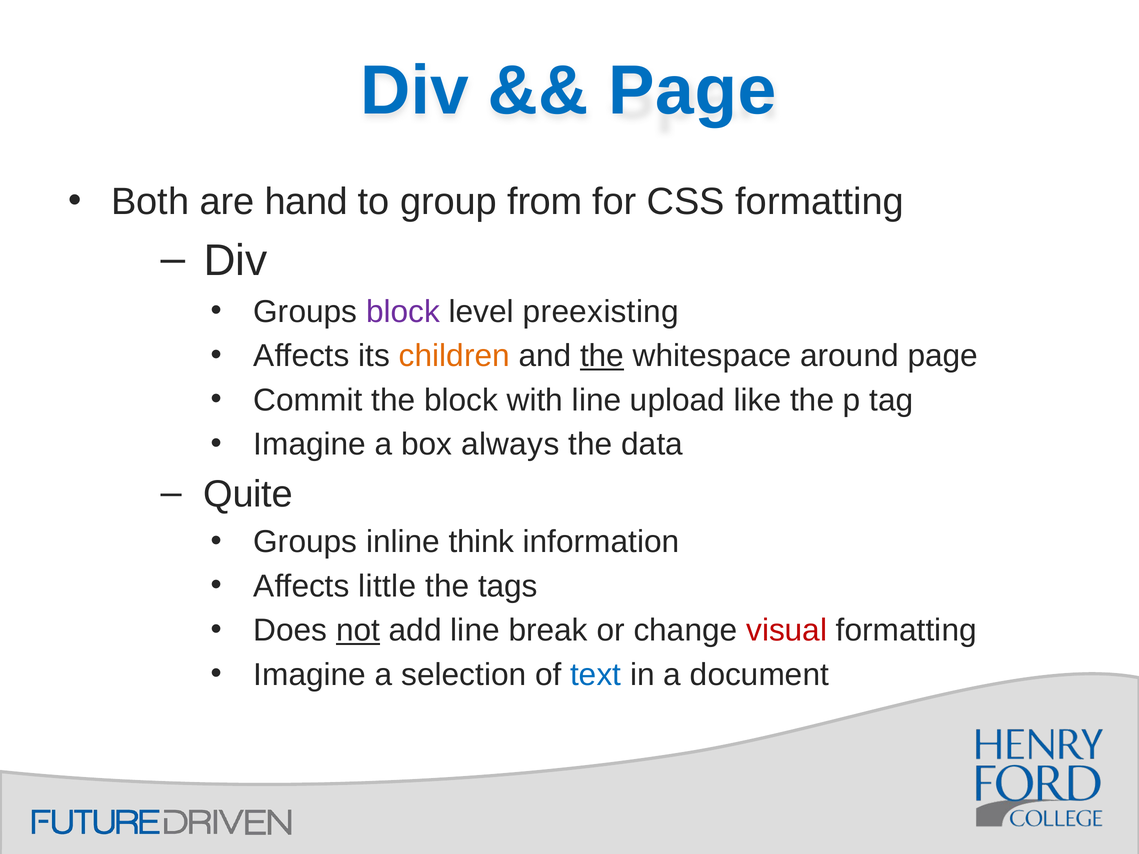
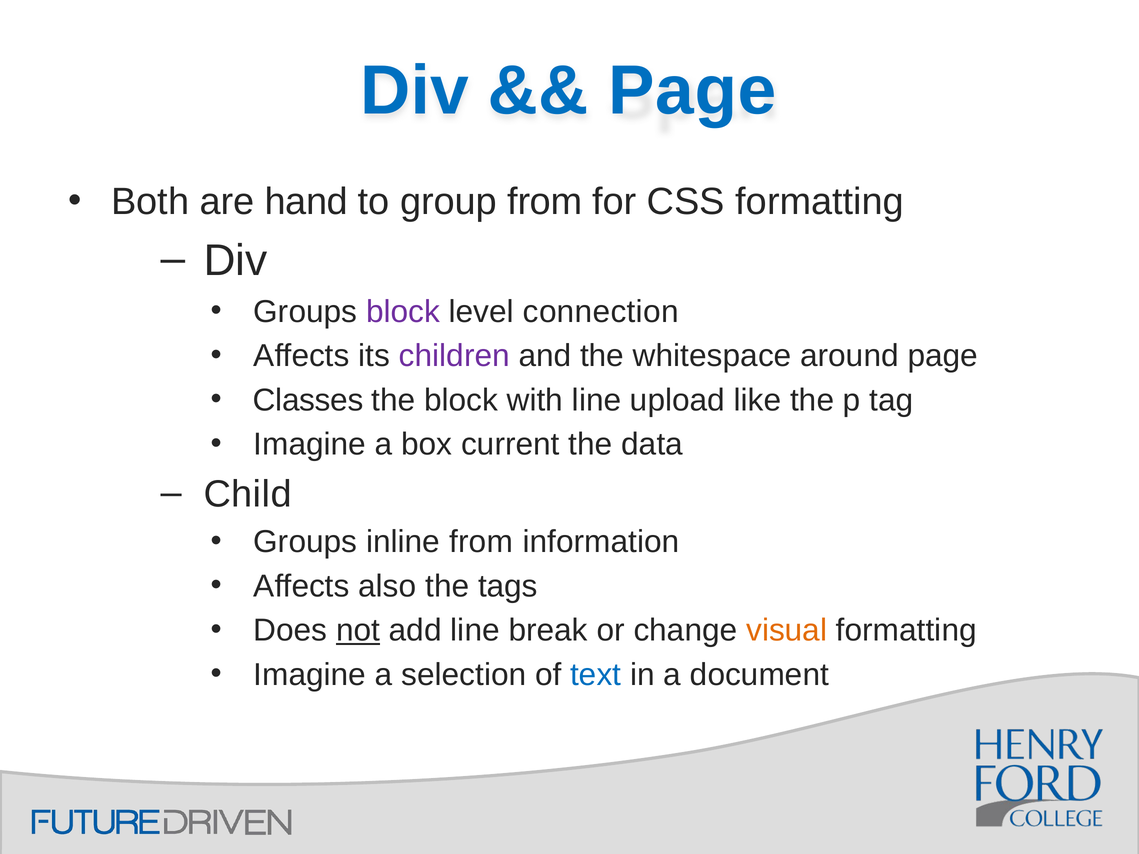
preexisting: preexisting -> connection (601, 312)
children colour: orange -> purple (454, 356)
the underline: present -> none (602, 356)
Commit: Commit -> Classes (308, 400)
always: always -> current (510, 445)
Quite: Quite -> Child (248, 494)
inline think: think -> from (481, 542)
little: little -> also (387, 586)
visual colour: red -> orange (787, 631)
